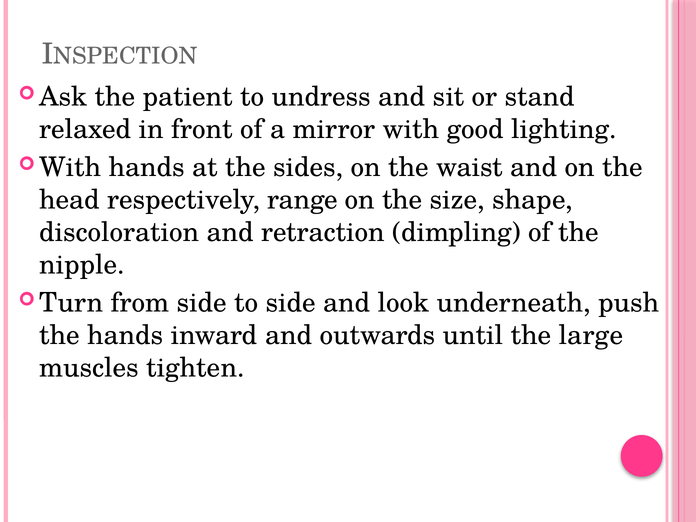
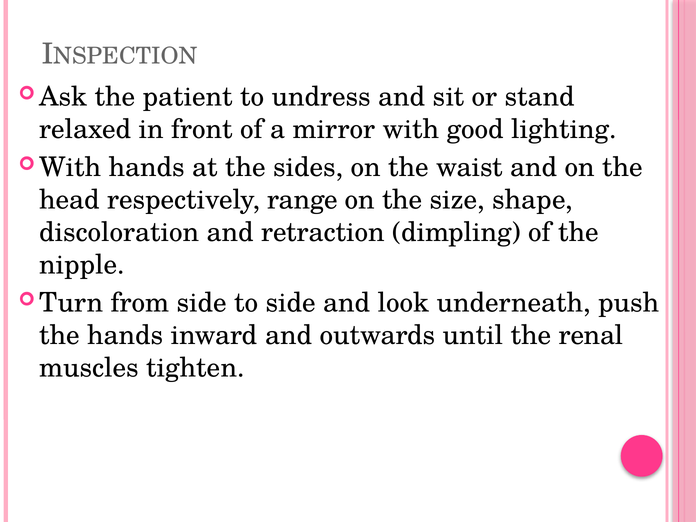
large: large -> renal (591, 335)
